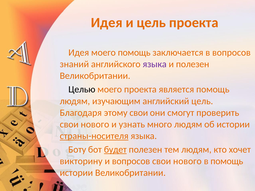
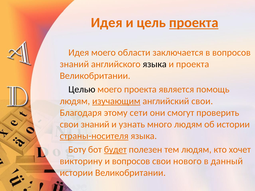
проекта underline: none -> present (194, 23)
моего помощь: помощь -> области (134, 53)
языка colour: purple -> black (155, 64)
и полезен: полезен -> проекта (193, 64)
изучающим underline: none -> present (116, 101)
английский цель: цель -> свои (202, 101)
этому свои: свои -> сети (139, 113)
нового: нового -> знаний (95, 124)
в помощь: помощь -> данный (227, 161)
